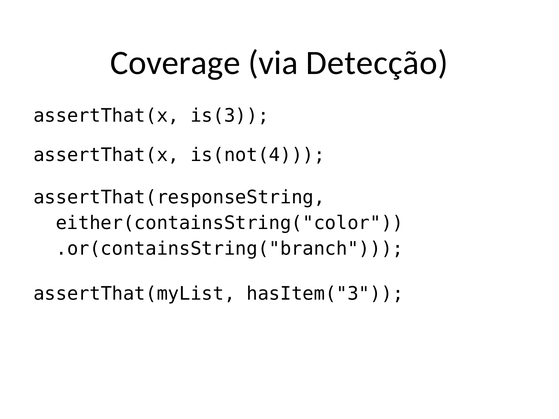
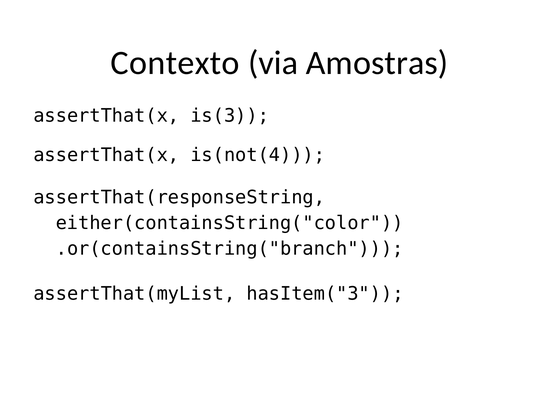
Coverage: Coverage -> Contexto (175, 63)
Detecção: Detecção -> Amostras (377, 63)
